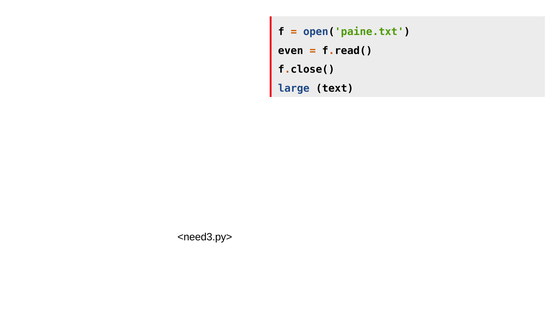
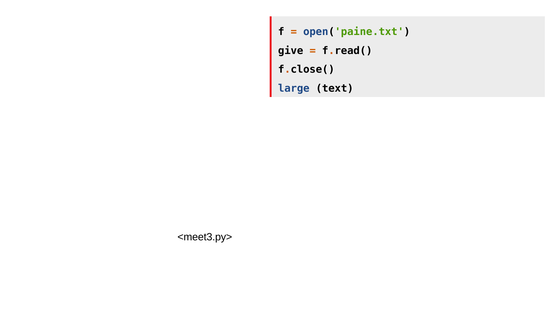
even: even -> give (291, 51)
<need3.py>: <need3.py> -> <meet3.py> (205, 237)
